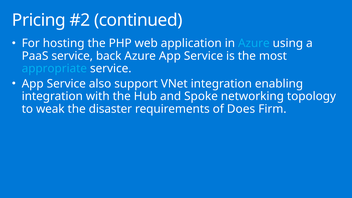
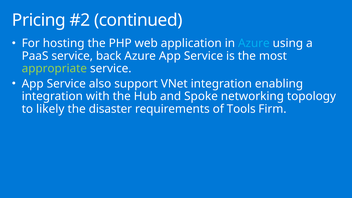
appropriate colour: light blue -> light green (54, 69)
weak: weak -> likely (50, 109)
Does: Does -> Tools (241, 109)
